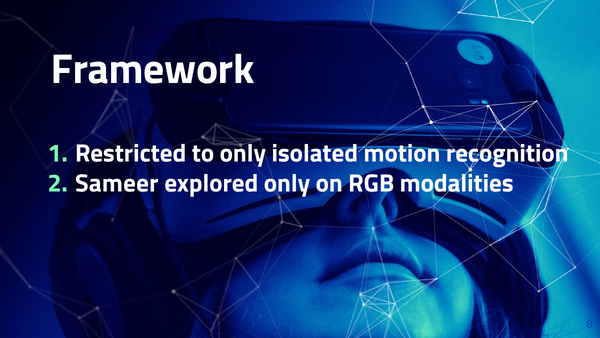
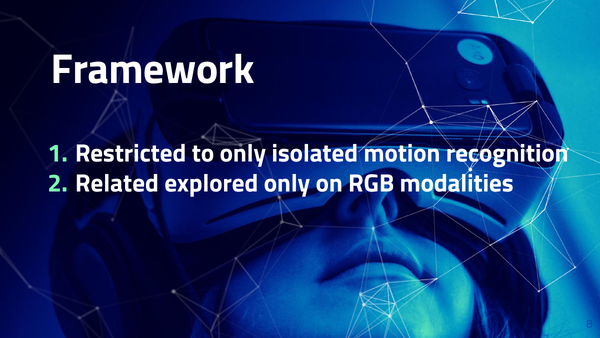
Sameer: Sameer -> Related (117, 183)
